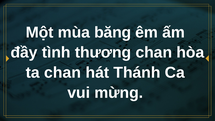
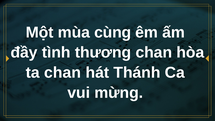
băng: băng -> cùng (113, 32)
